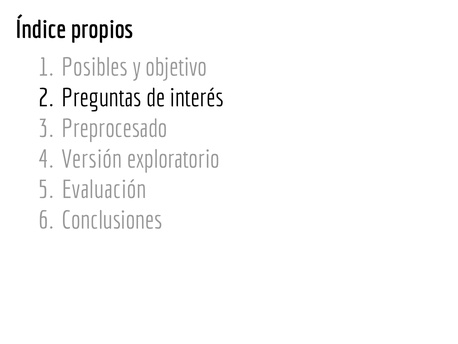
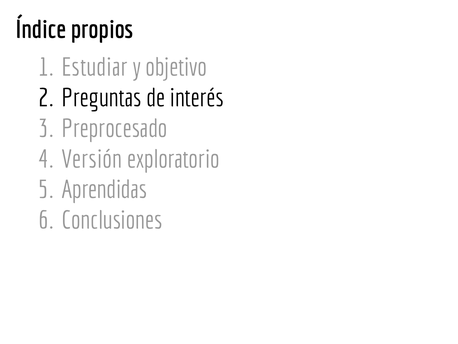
Posibles: Posibles -> Estudiar (95, 67)
Evaluación: Evaluación -> Aprendidas (104, 190)
